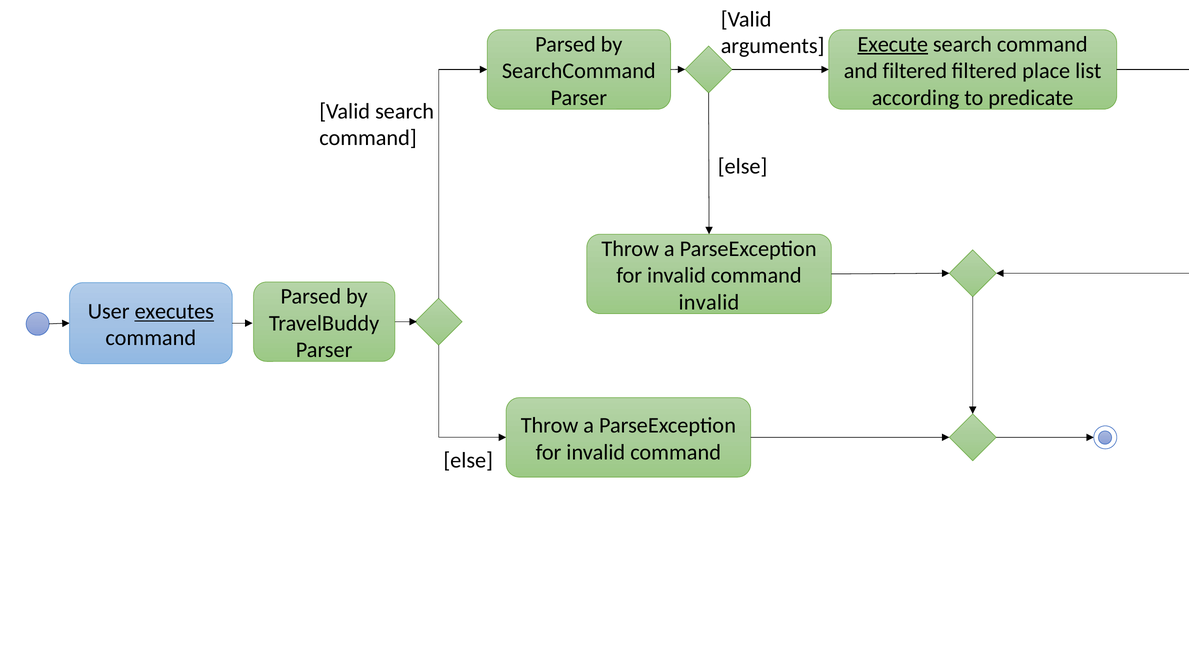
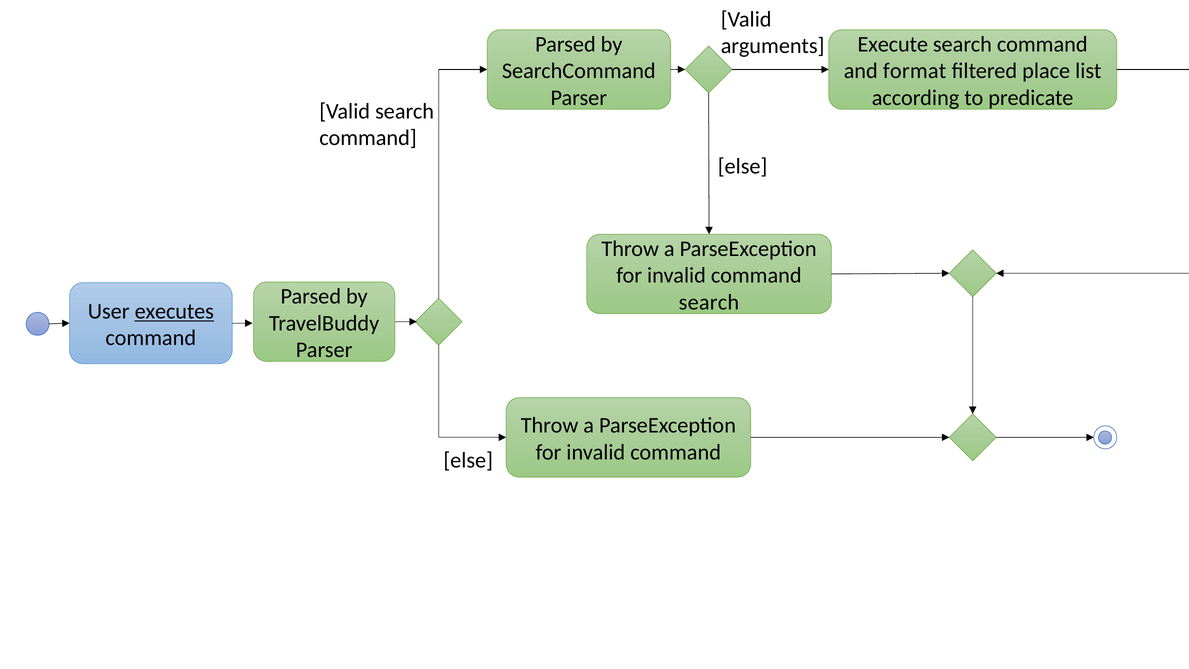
Execute underline: present -> none (893, 44)
and filtered: filtered -> format (915, 71)
invalid: invalid -> search (709, 302)
